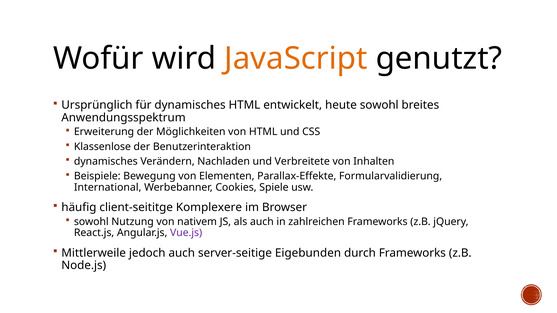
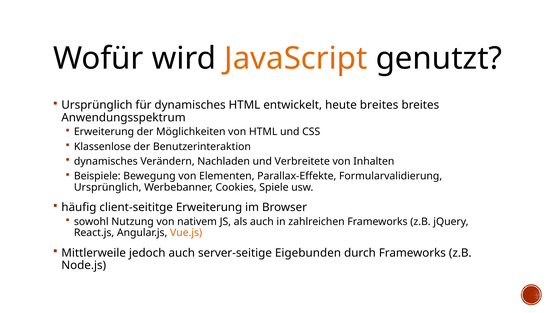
heute sowohl: sowohl -> breites (379, 105)
International: International -> Ursprünglich (108, 188)
client-seititge Komplexere: Komplexere -> Erweiterung (209, 208)
Vue.js colour: purple -> orange (186, 233)
